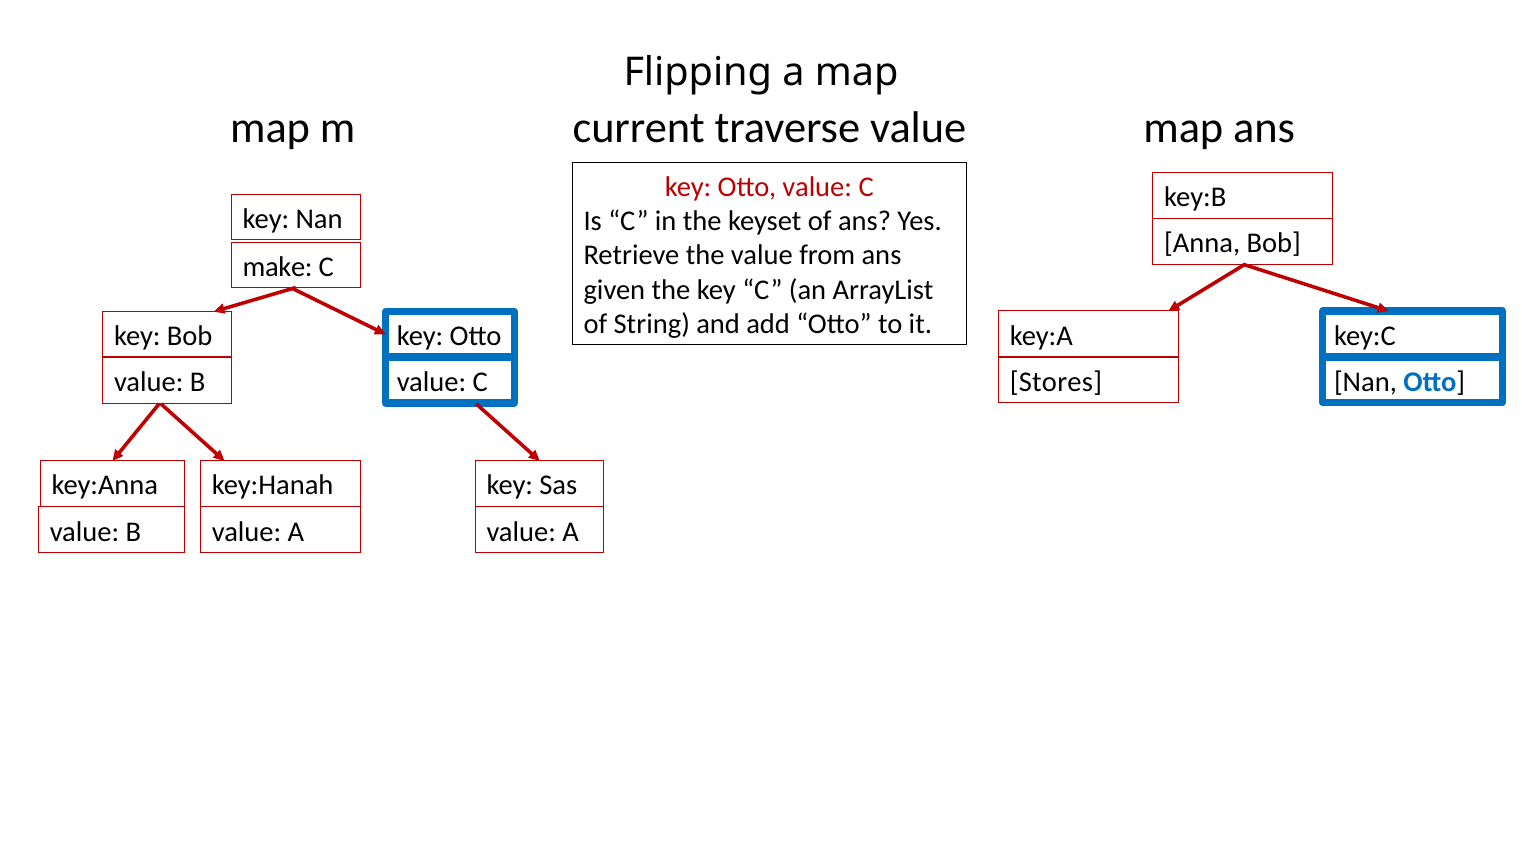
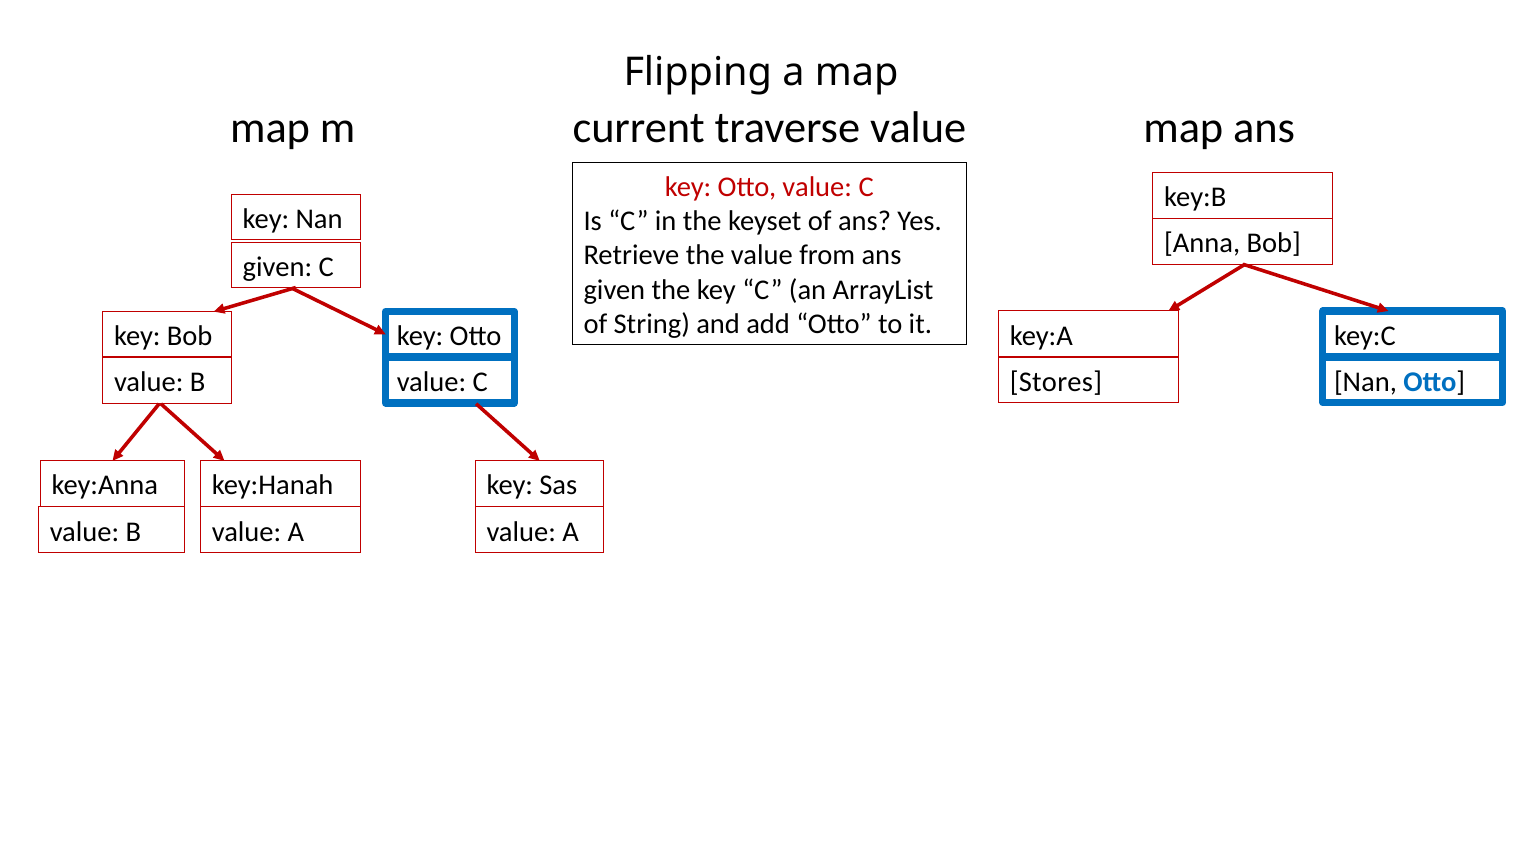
make: make -> given (277, 267)
